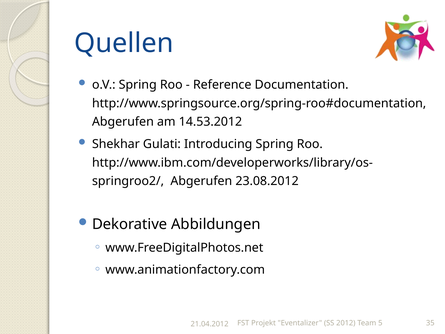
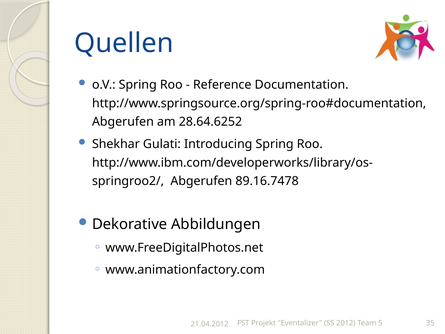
14.53.2012: 14.53.2012 -> 28.64.6252 (210, 122)
23.08.2012: 23.08.2012 -> 89.16.7478 (267, 181)
